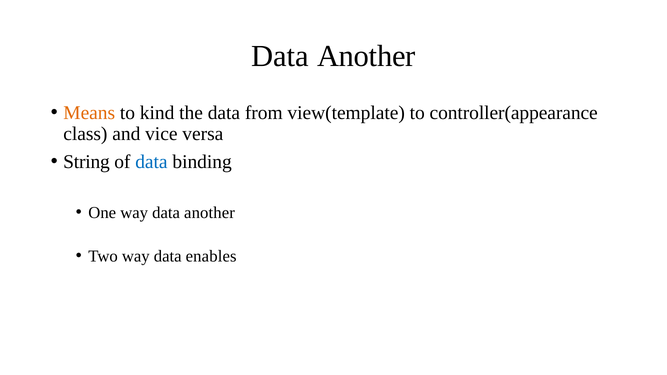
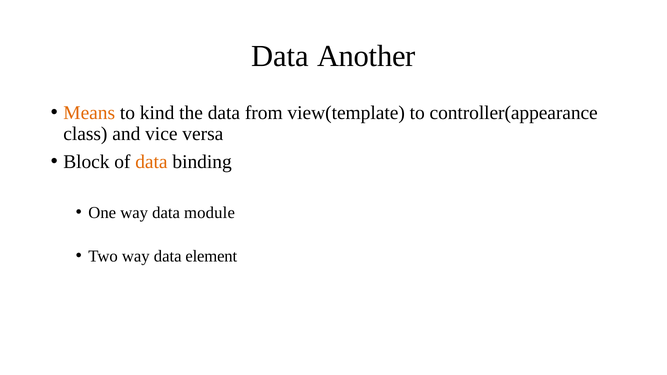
String: String -> Block (86, 162)
data colour: blue -> orange (151, 162)
way data another: another -> module (210, 213)
enables: enables -> element (211, 256)
